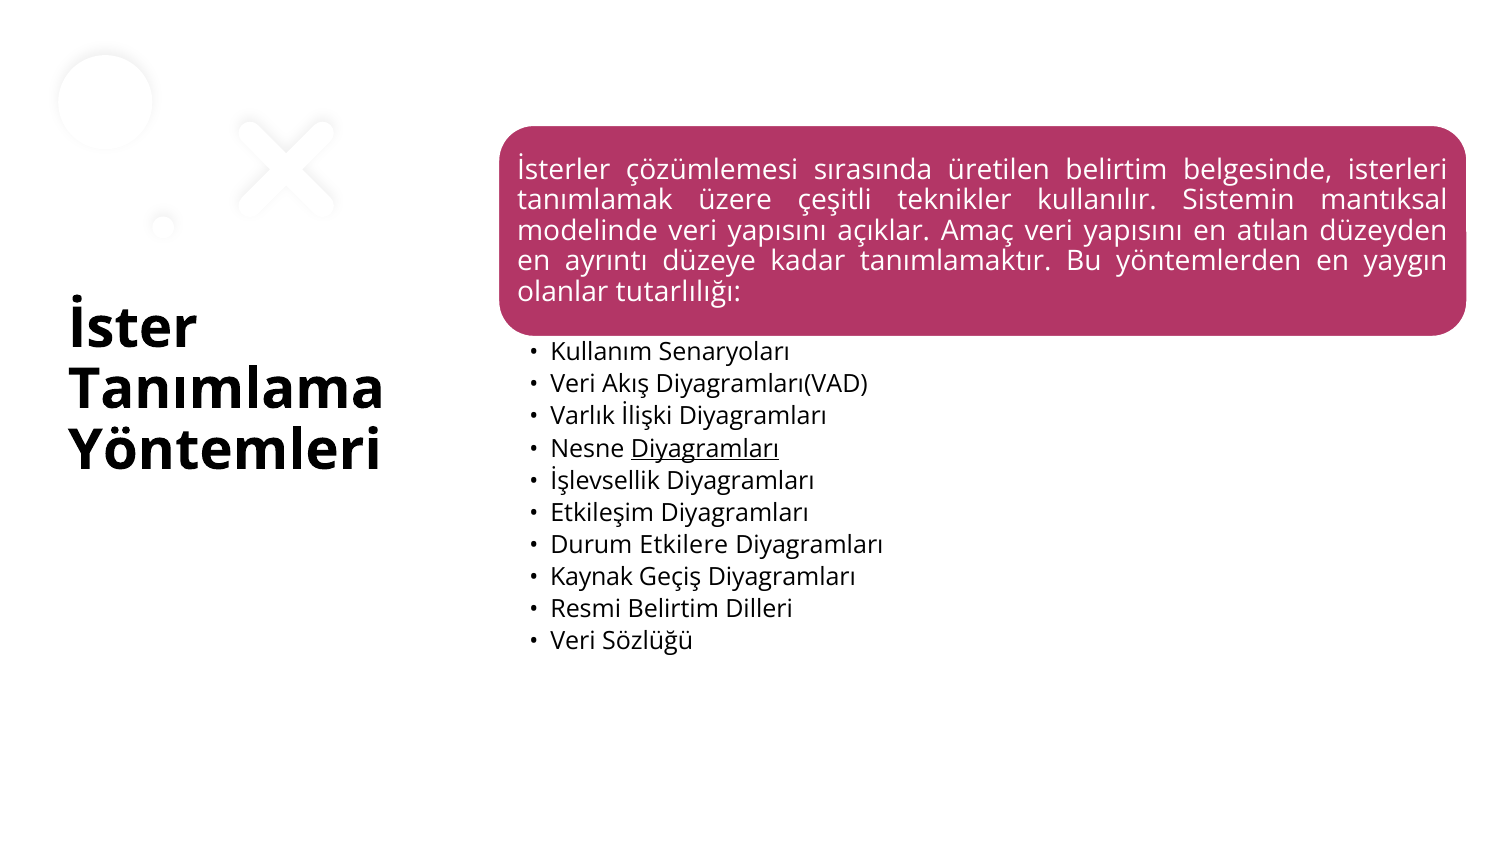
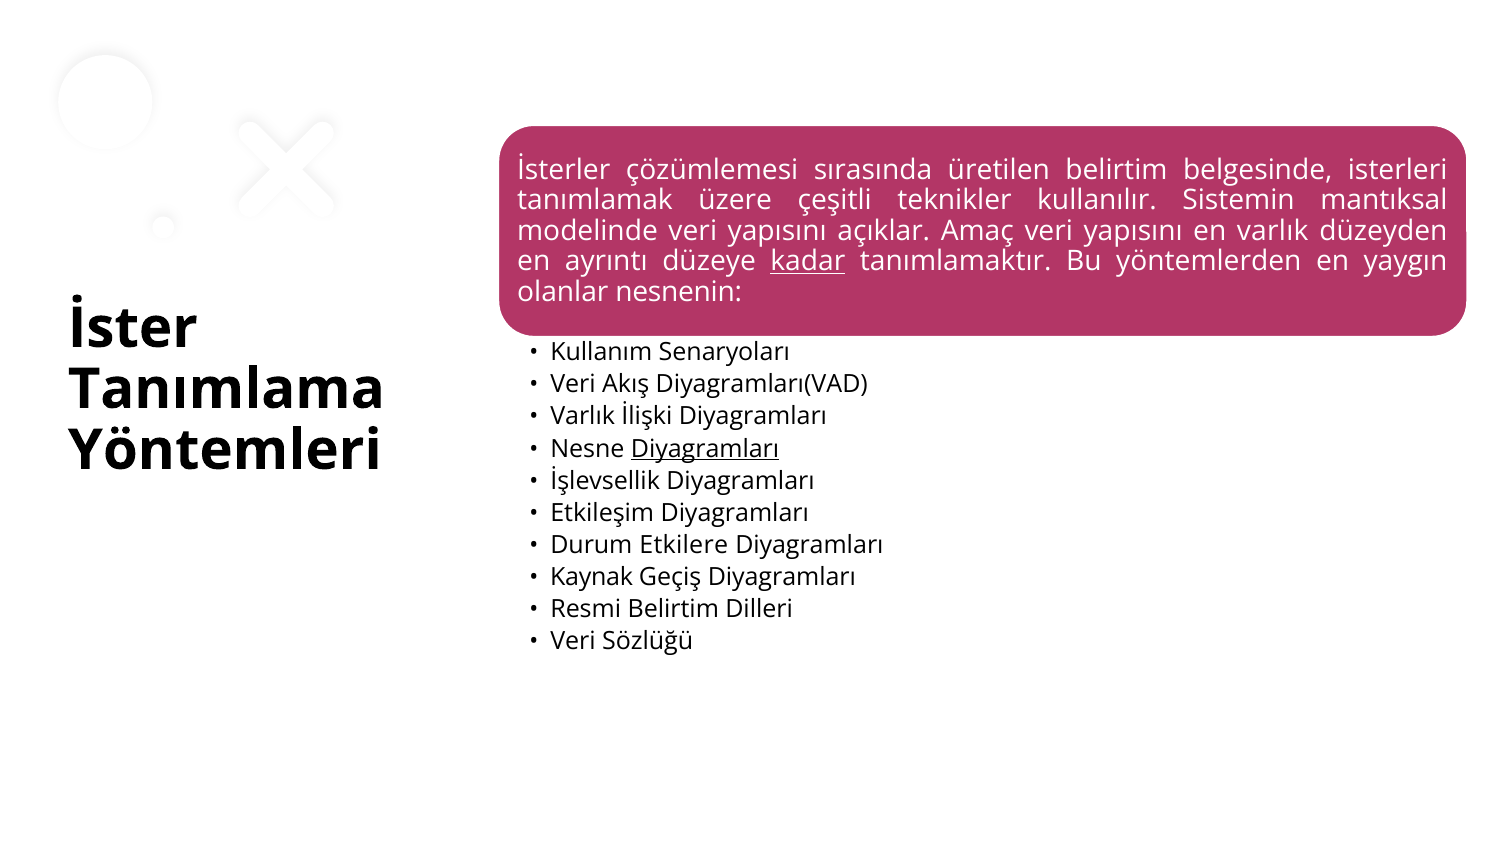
en atılan: atılan -> varlık (1273, 231)
kadar underline: none -> present (808, 261)
tutarlılığı: tutarlılığı -> nesnenin (679, 292)
